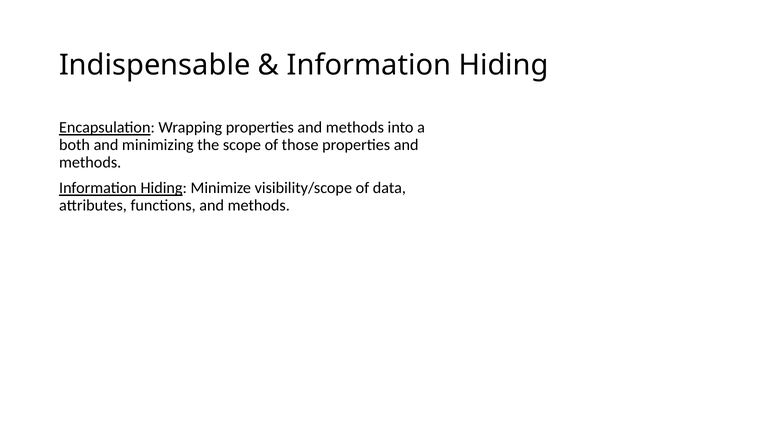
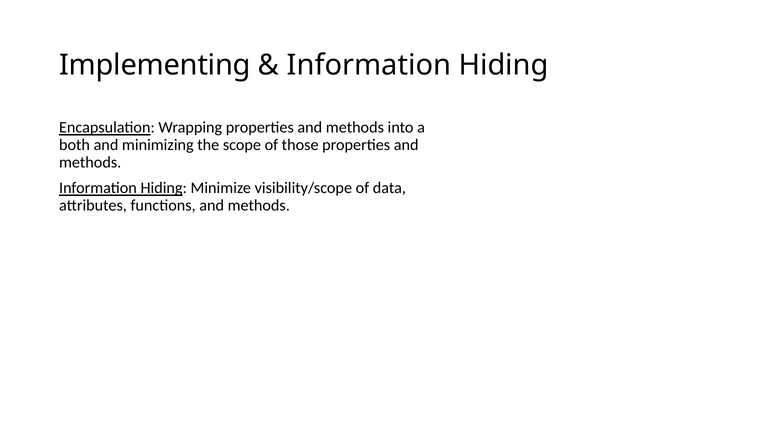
Indispensable: Indispensable -> Implementing (155, 65)
